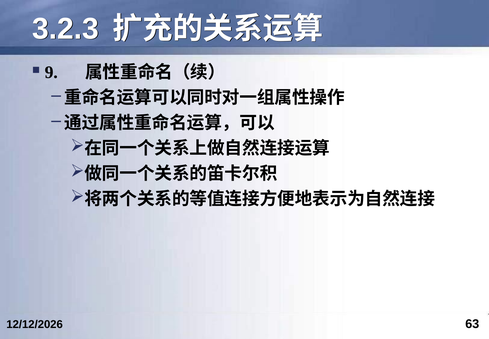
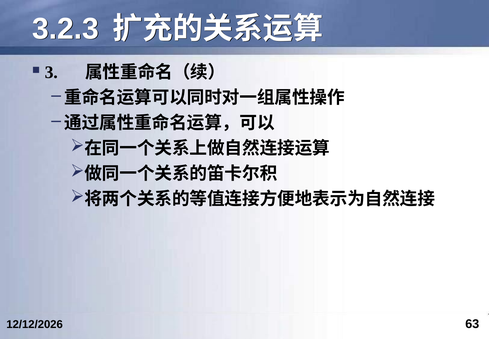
9: 9 -> 3 (51, 72)
